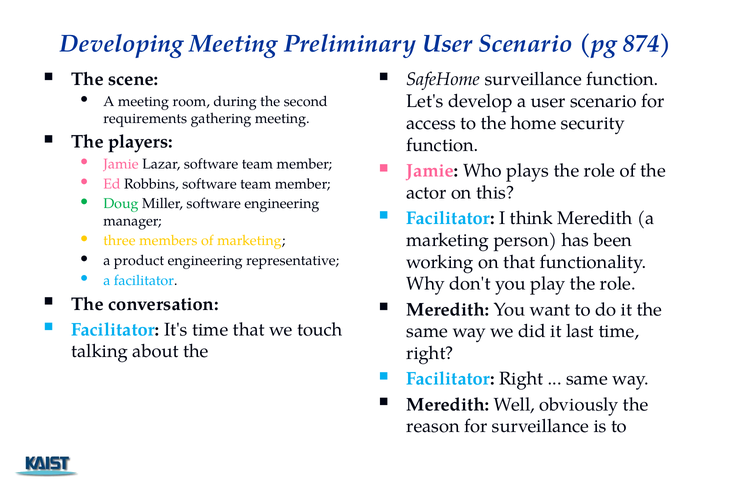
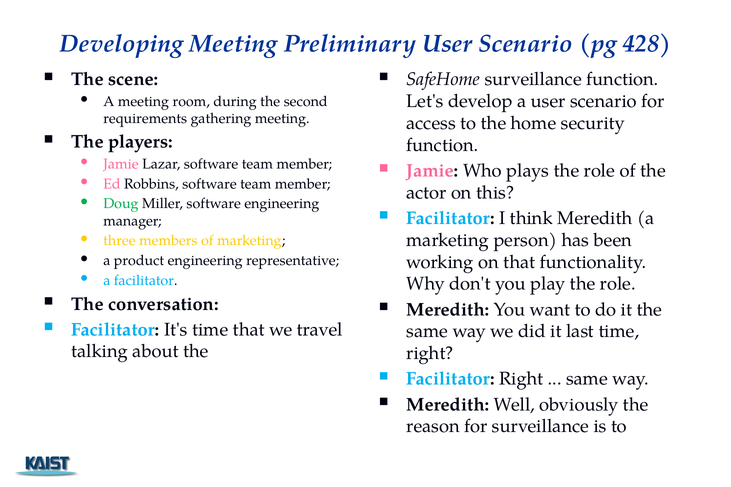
874: 874 -> 428 (647, 44)
touch: touch -> travel (320, 330)
